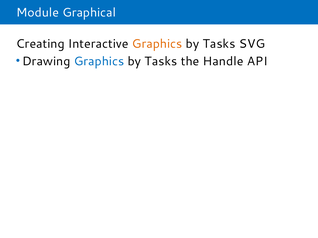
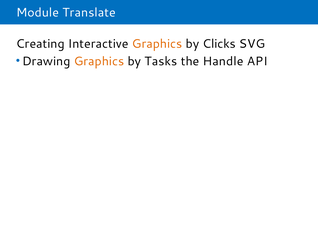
Graphical: Graphical -> Translate (89, 13)
Tasks: Tasks -> Clicks (219, 44)
Graphics colour: blue -> orange (99, 61)
